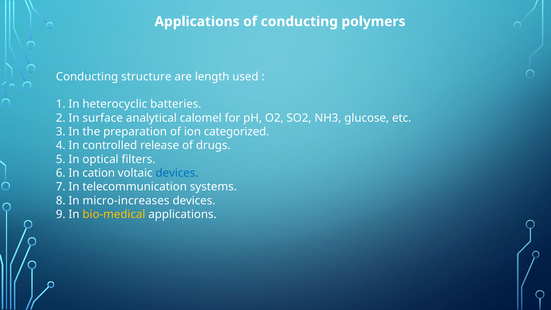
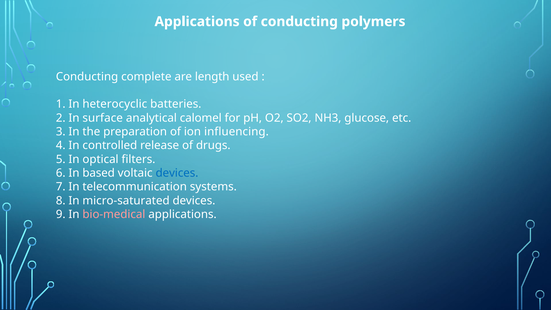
structure: structure -> complete (146, 77)
categorized: categorized -> influencing (236, 132)
cation: cation -> based (99, 173)
micro-increases: micro-increases -> micro-saturated (126, 201)
bio-medical colour: yellow -> pink (114, 214)
